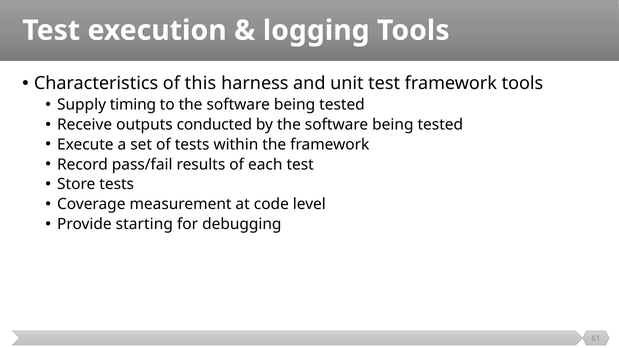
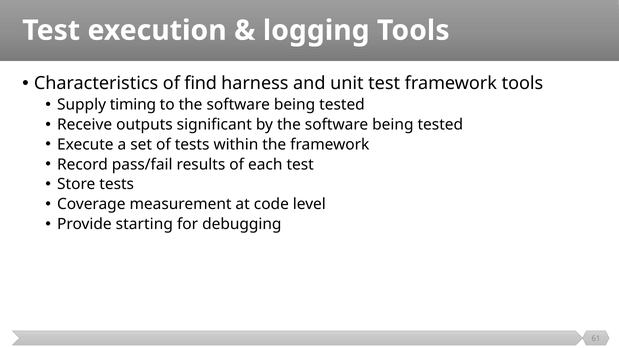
this: this -> find (201, 83)
conducted: conducted -> significant (214, 125)
